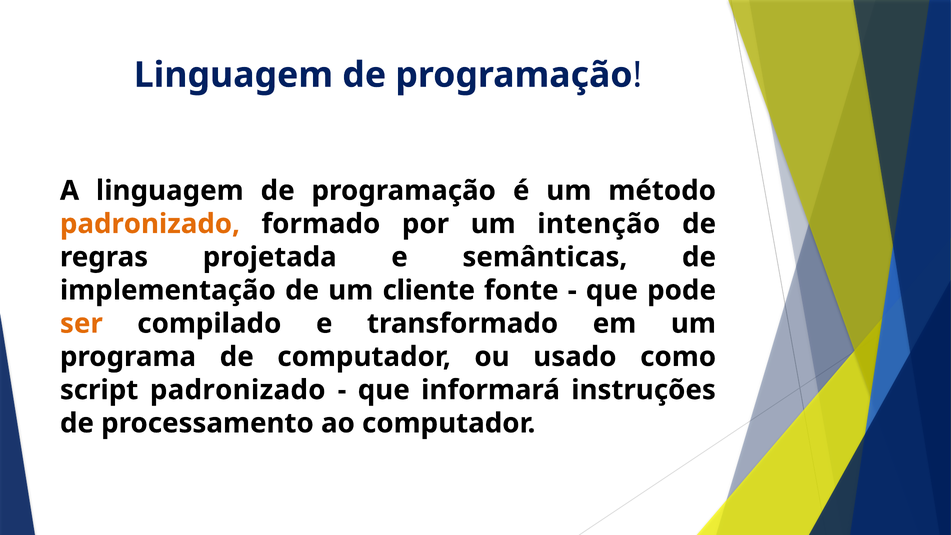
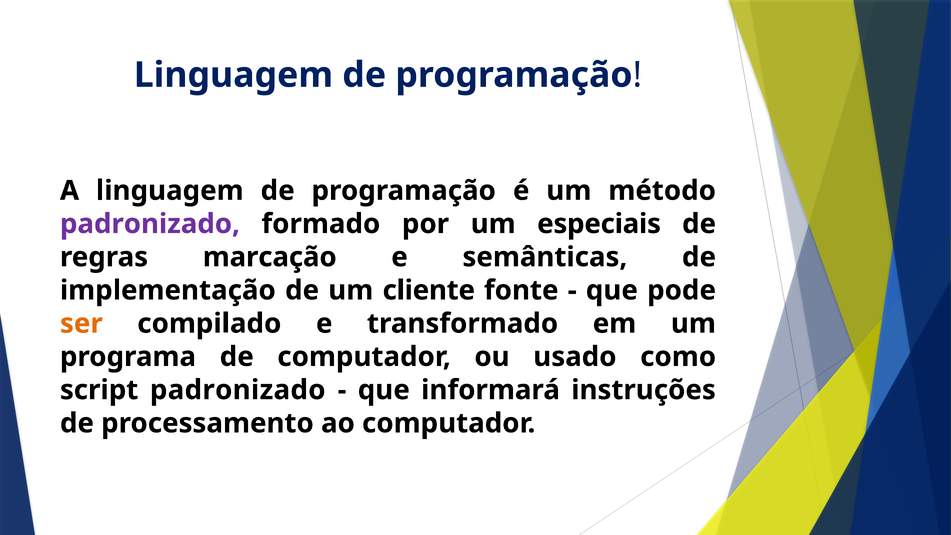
padronizado colour: orange -> purple (150, 224)
intenção: intenção -> especiais (599, 224)
projetada: projetada -> marcação (270, 257)
